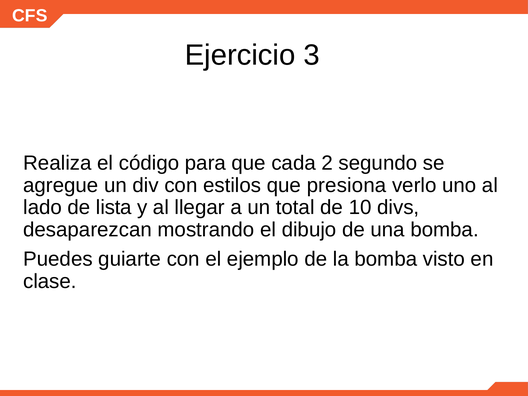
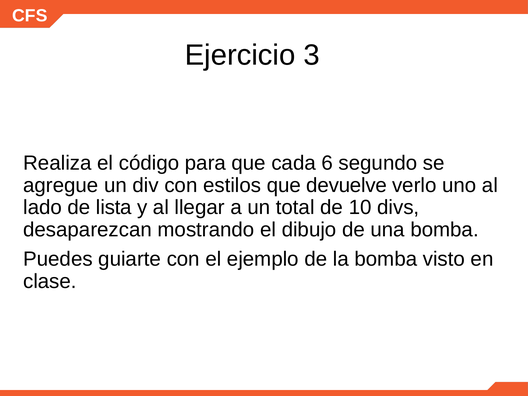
2: 2 -> 6 (327, 163)
presiona: presiona -> devuelve (347, 185)
